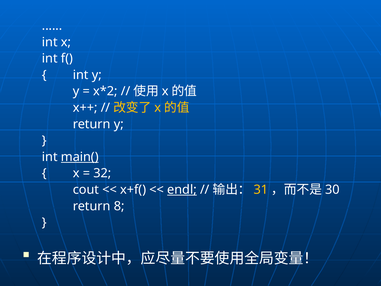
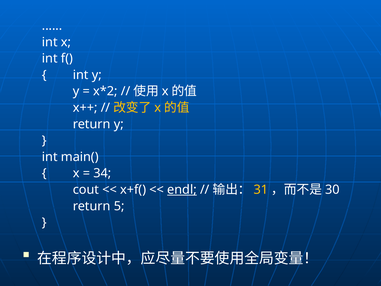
main( underline: present -> none (80, 157)
32: 32 -> 34 (102, 173)
8: 8 -> 5 (119, 206)
